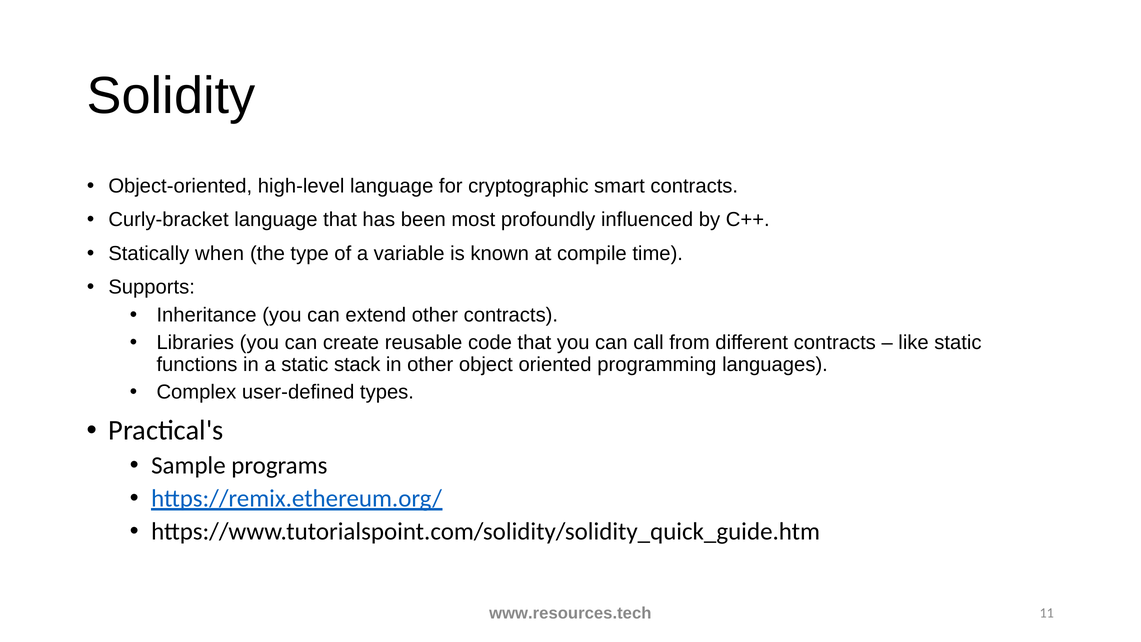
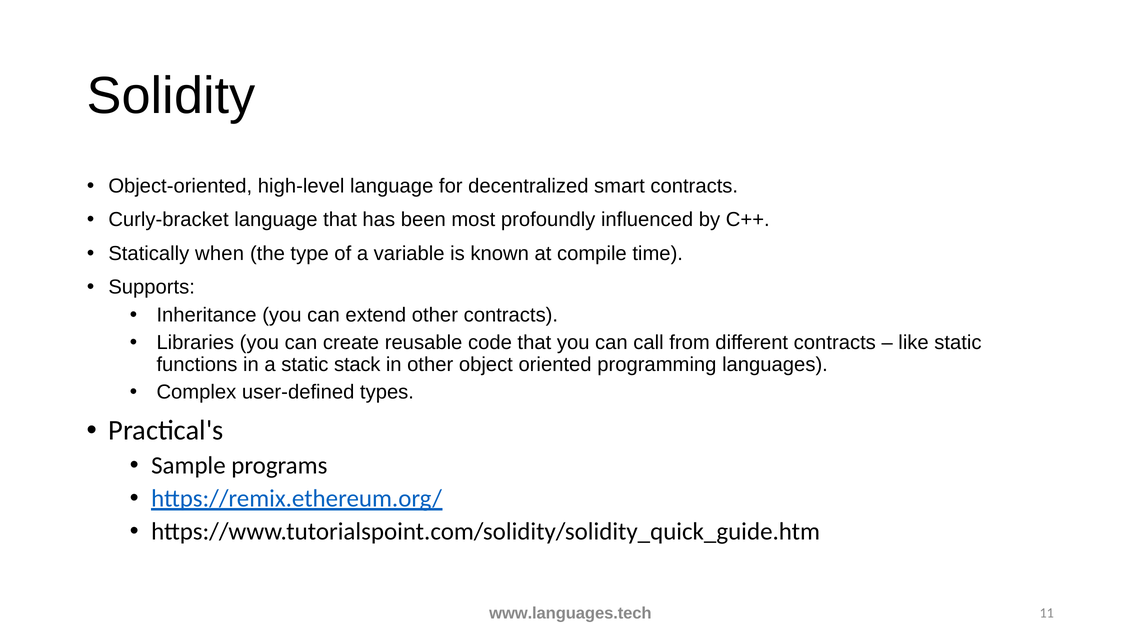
cryptographic: cryptographic -> decentralized (528, 186)
www.resources.tech: www.resources.tech -> www.languages.tech (570, 613)
